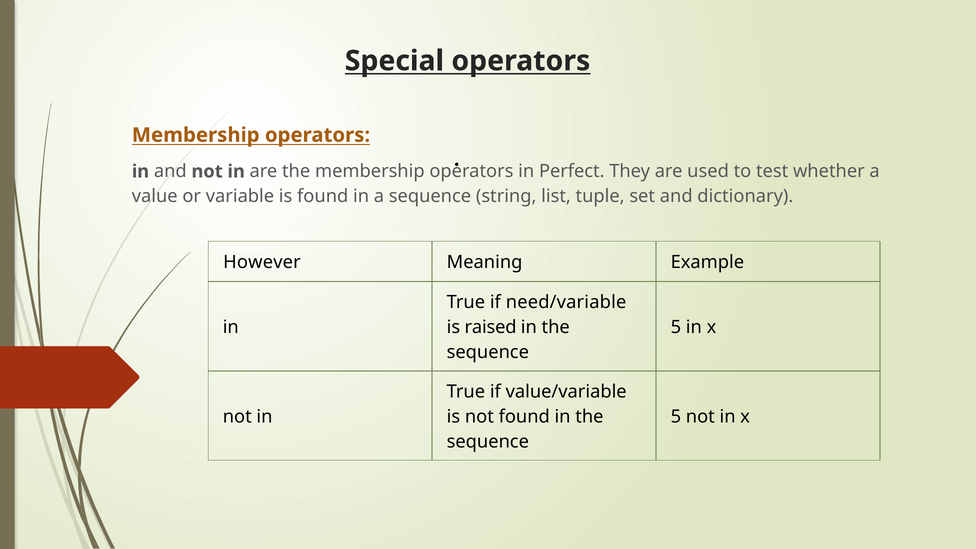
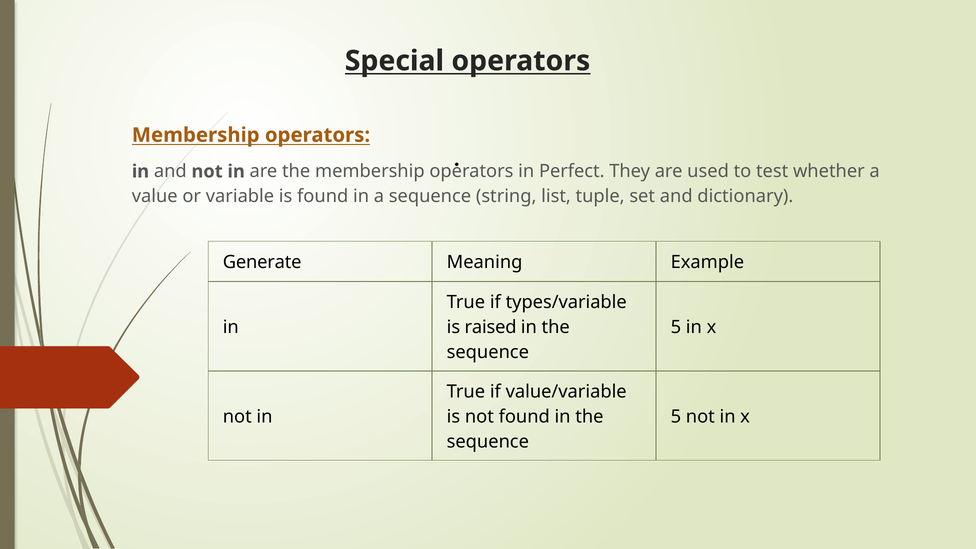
However: However -> Generate (262, 262)
need/variable: need/variable -> types/variable (566, 302)
